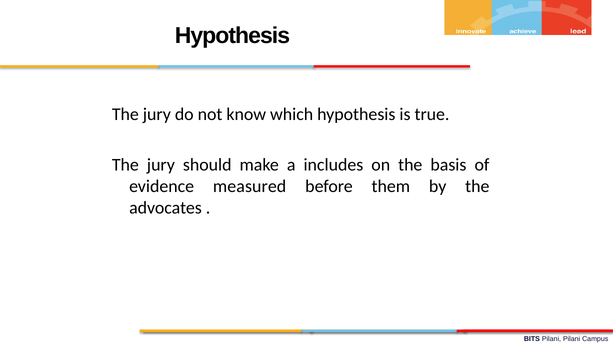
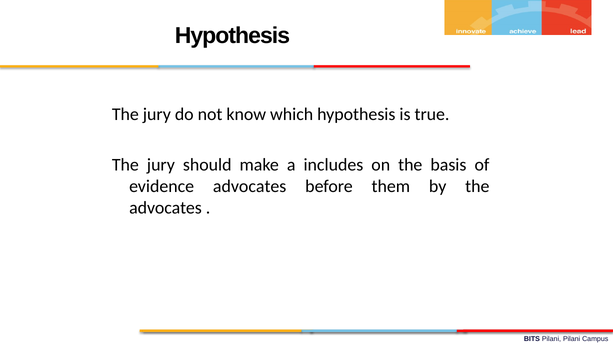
evidence measured: measured -> advocates (250, 186)
